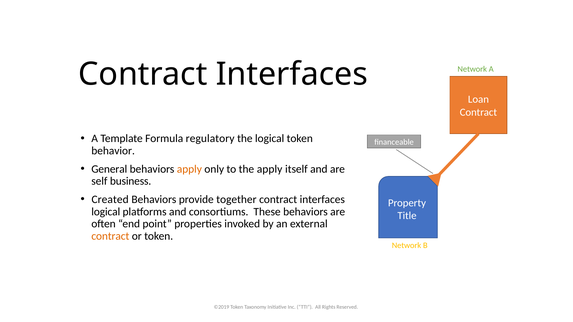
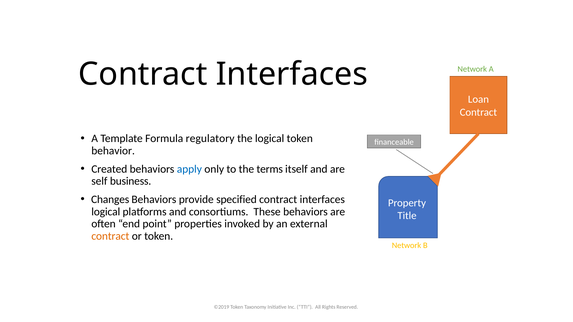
General: General -> Created (109, 169)
apply colour: orange -> blue (189, 169)
the apply: apply -> terms (270, 169)
Created: Created -> Changes (110, 200)
together: together -> specified (236, 200)
